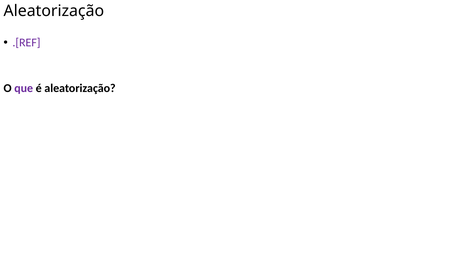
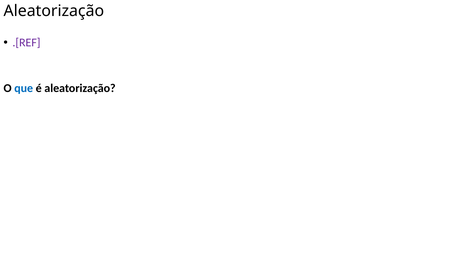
que colour: purple -> blue (24, 88)
